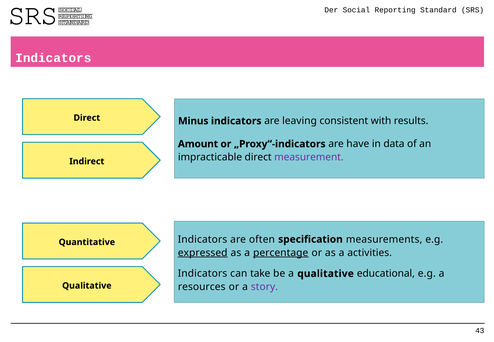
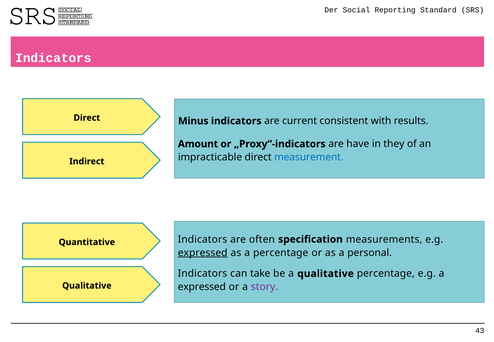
leaving: leaving -> current (300, 121)
data: data -> they (394, 144)
measurement colour: purple -> blue (309, 157)
percentage underline: present -> none (281, 253)
activities: activities -> personal (370, 253)
qualitative educational: educational -> percentage (386, 274)
resources: resources -> expressed (202, 287)
